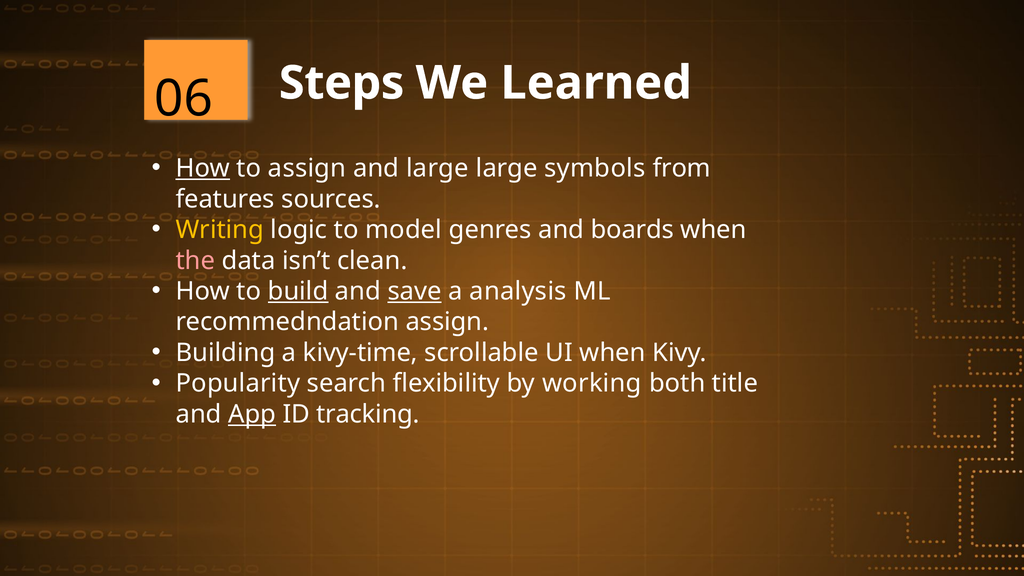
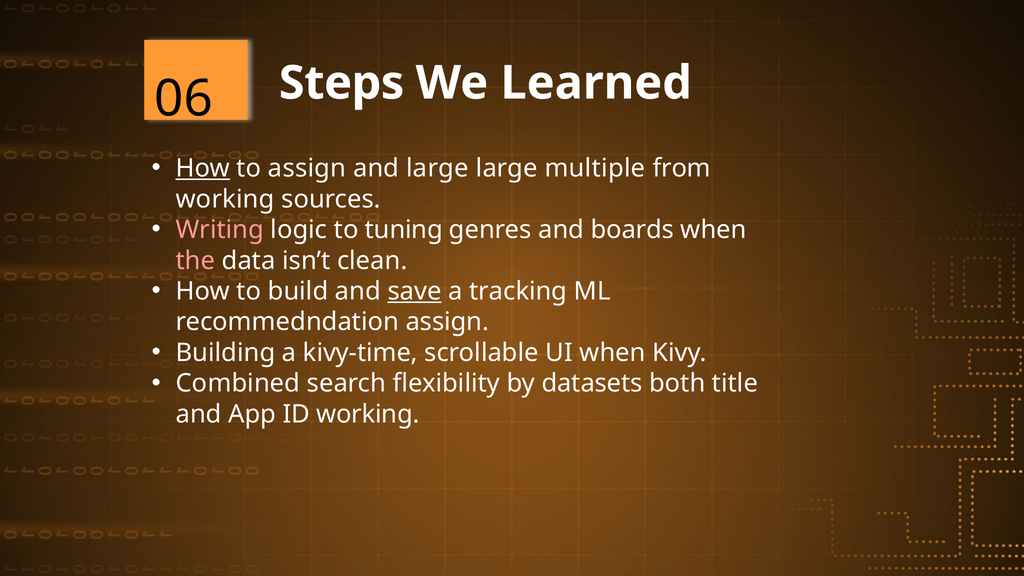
symbols: symbols -> multiple (595, 168)
features: features -> working (225, 199)
Writing colour: yellow -> pink (220, 230)
model: model -> tuning (404, 230)
build underline: present -> none (298, 291)
analysis: analysis -> tracking (518, 291)
Popularity: Popularity -> Combined (238, 383)
working: working -> datasets (592, 383)
App underline: present -> none (252, 414)
ID tracking: tracking -> working (368, 414)
